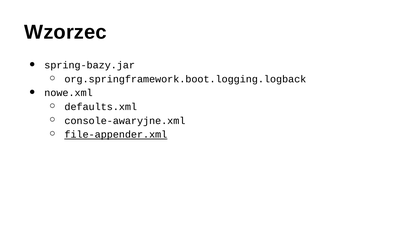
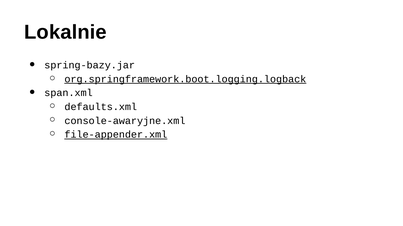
Wzorzec: Wzorzec -> Lokalnie (65, 32)
org.springframework.boot.logging.logback underline: none -> present (185, 79)
nowe.xml: nowe.xml -> span.xml (69, 93)
